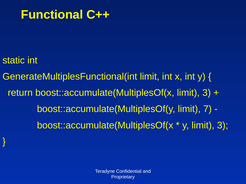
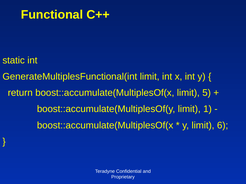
boost::accumulate(MultiplesOf(x limit 3: 3 -> 5 (207, 93)
7: 7 -> 1 (208, 109)
y limit 3: 3 -> 6 (223, 126)
